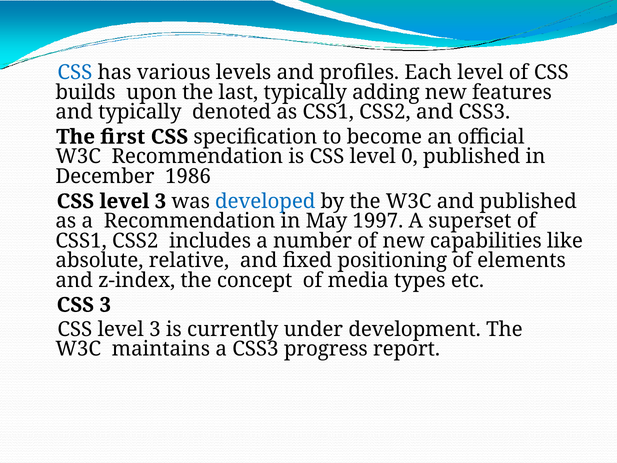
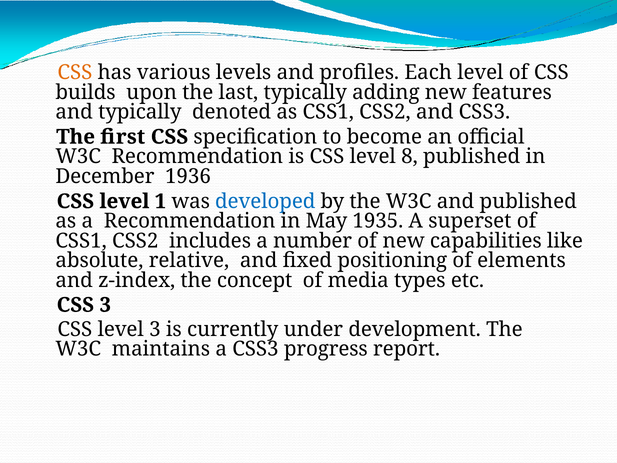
CSS colour: blue -> orange (75, 73)
0: 0 -> 8 (409, 156)
1986: 1986 -> 1936 (188, 176)
3: 3 -> 1 (160, 201)
1997: 1997 -> 1935 (378, 221)
